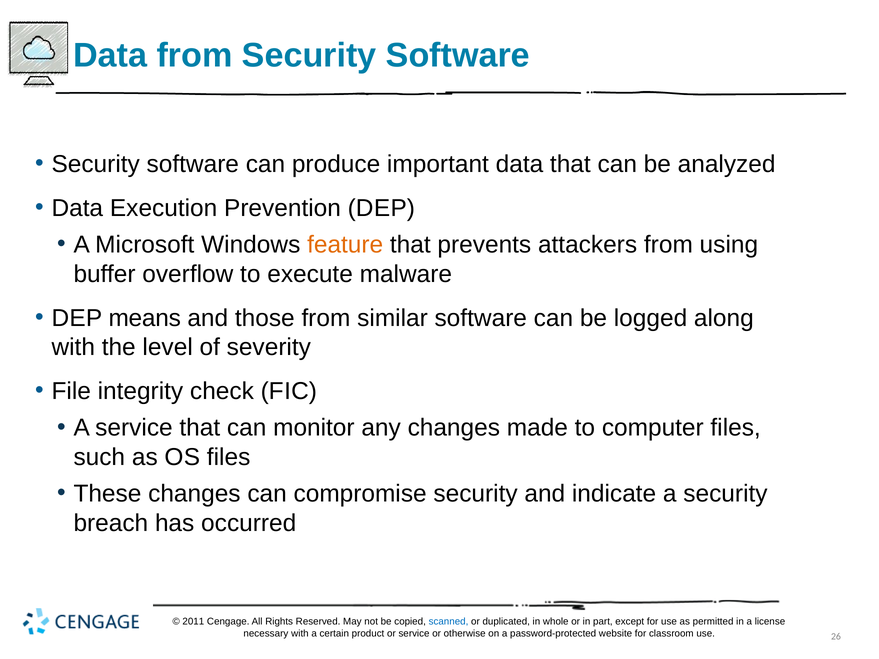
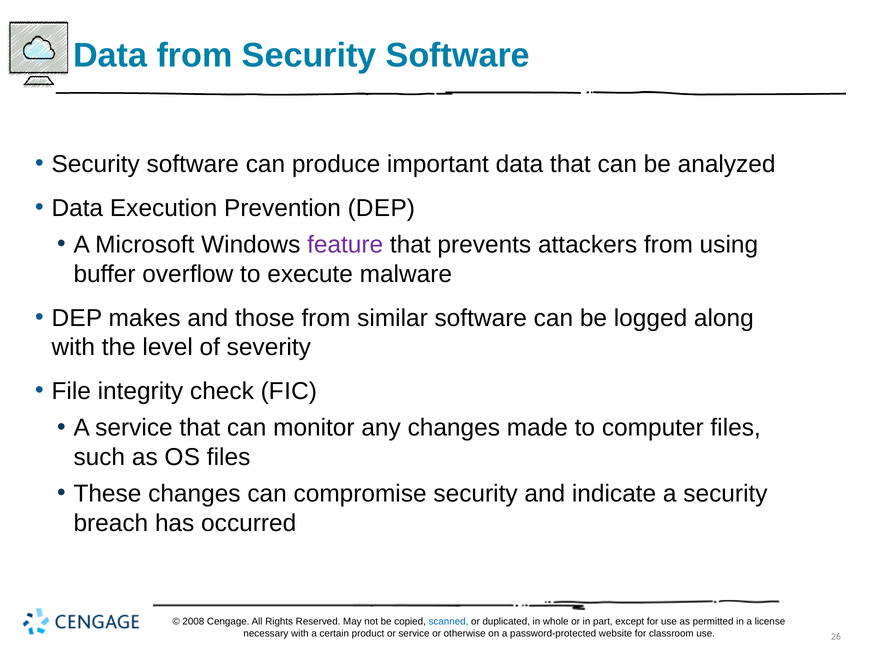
feature colour: orange -> purple (345, 245)
means: means -> makes (145, 318)
2011: 2011 -> 2008 (193, 622)
